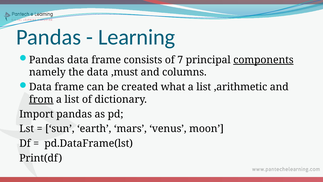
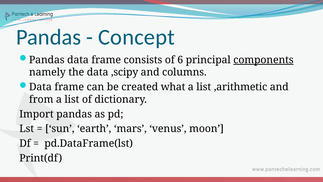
Learning: Learning -> Concept (136, 37)
7: 7 -> 6 (180, 60)
,must: ,must -> ,scipy (125, 72)
from underline: present -> none (41, 99)
